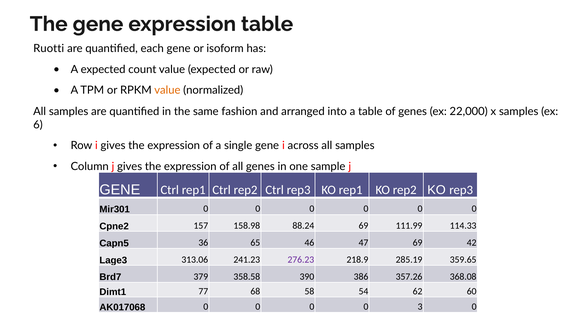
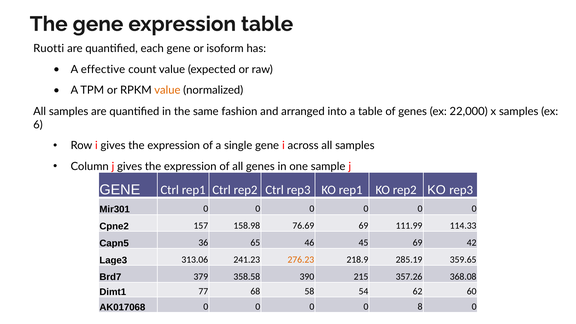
A expected: expected -> effective (103, 69)
88.24: 88.24 -> 76.69 (303, 226)
47: 47 -> 45 (363, 243)
276.23 colour: purple -> orange (301, 260)
386: 386 -> 215 (361, 277)
3: 3 -> 8 (420, 307)
